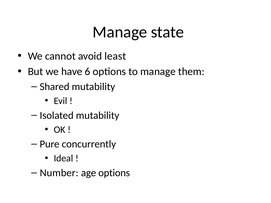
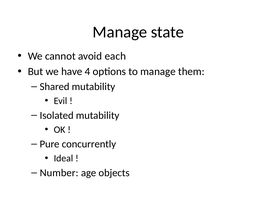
least: least -> each (115, 56)
6: 6 -> 4 (88, 72)
age options: options -> objects (114, 173)
